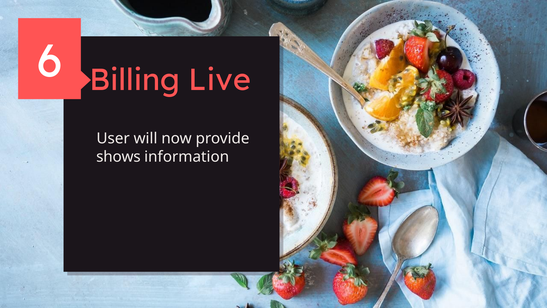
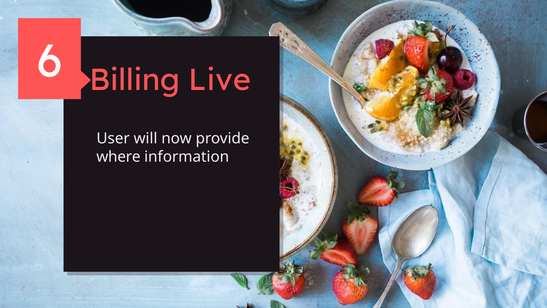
shows: shows -> where (118, 157)
